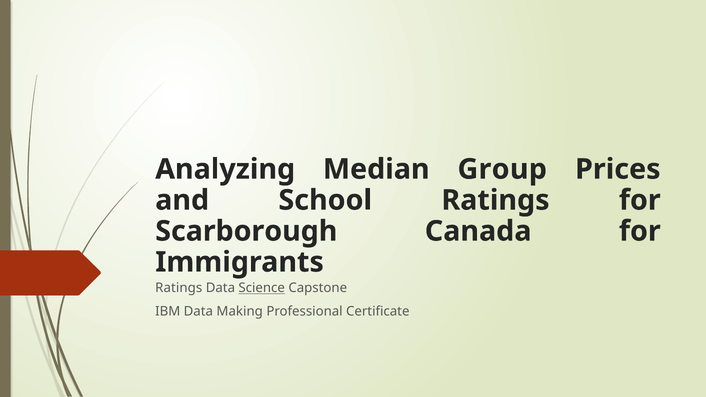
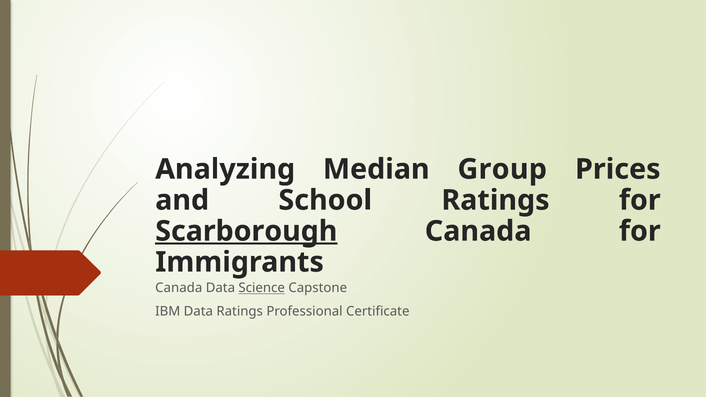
Scarborough underline: none -> present (246, 231)
Ratings: Ratings -> Canada (179, 288)
Data Making: Making -> Ratings (240, 311)
